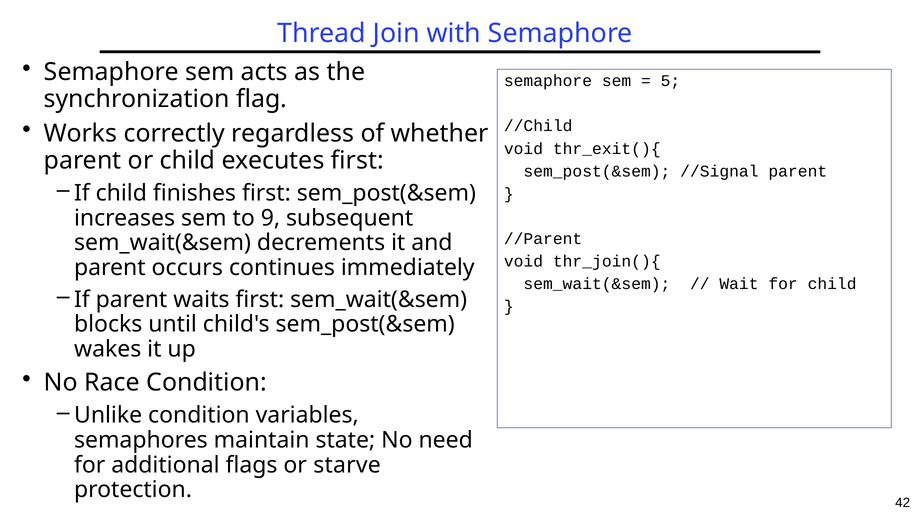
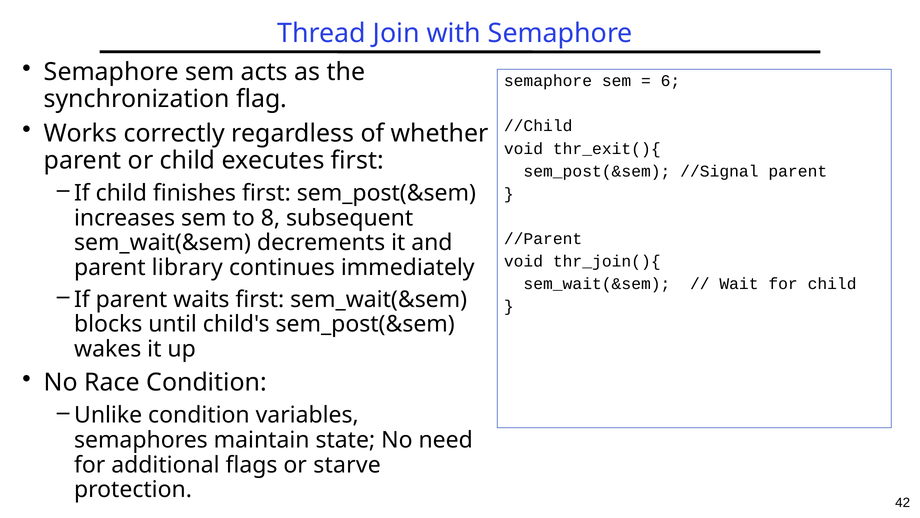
5: 5 -> 6 (670, 81)
9: 9 -> 8 (270, 218)
occurs: occurs -> library (187, 267)
